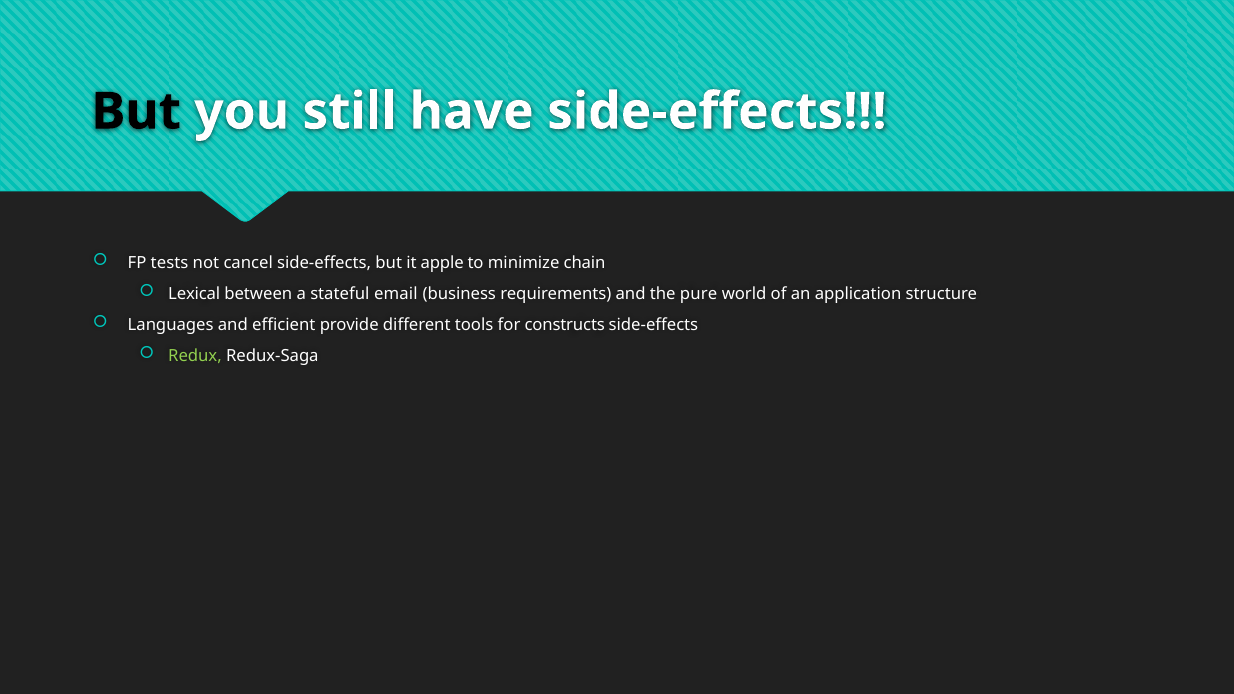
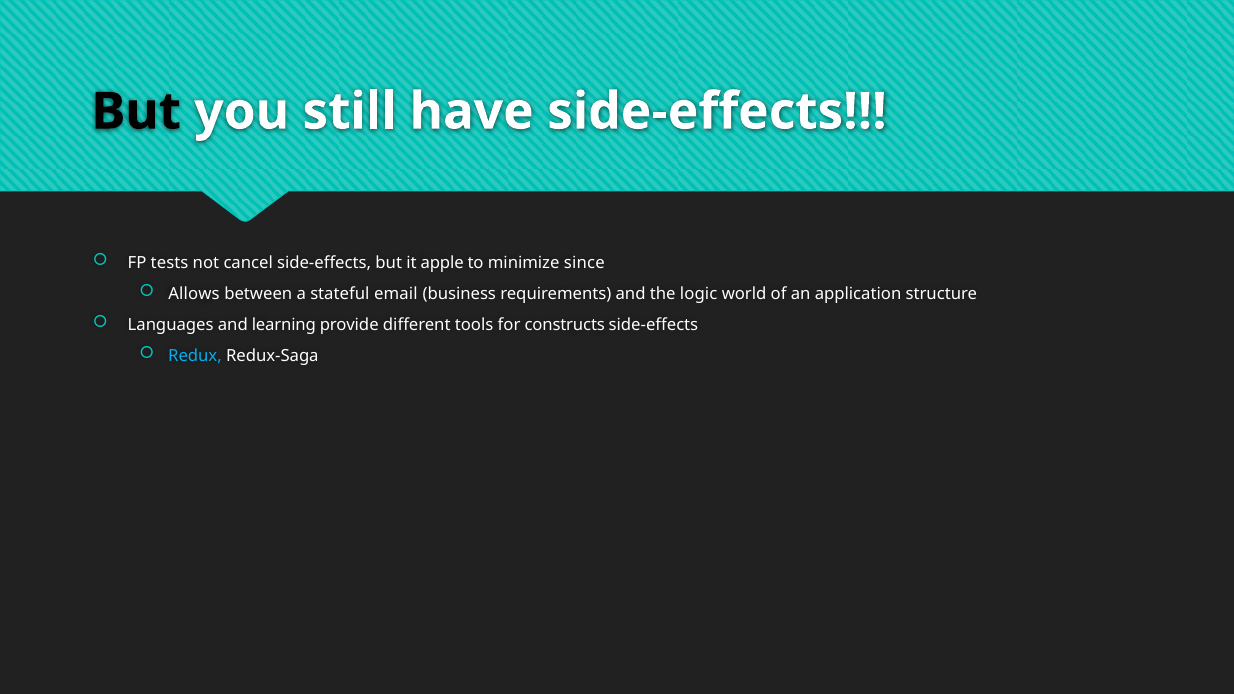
chain: chain -> since (584, 263)
Lexical: Lexical -> Allows (194, 294)
pure: pure -> logic (699, 294)
efficient: efficient -> learning (284, 325)
Redux colour: light green -> light blue (195, 356)
